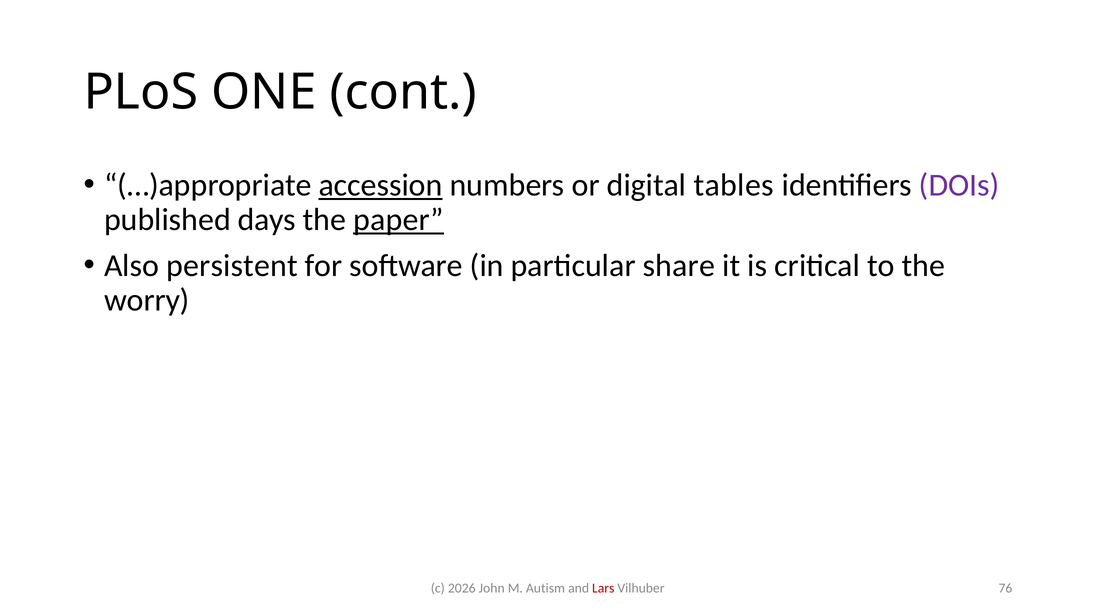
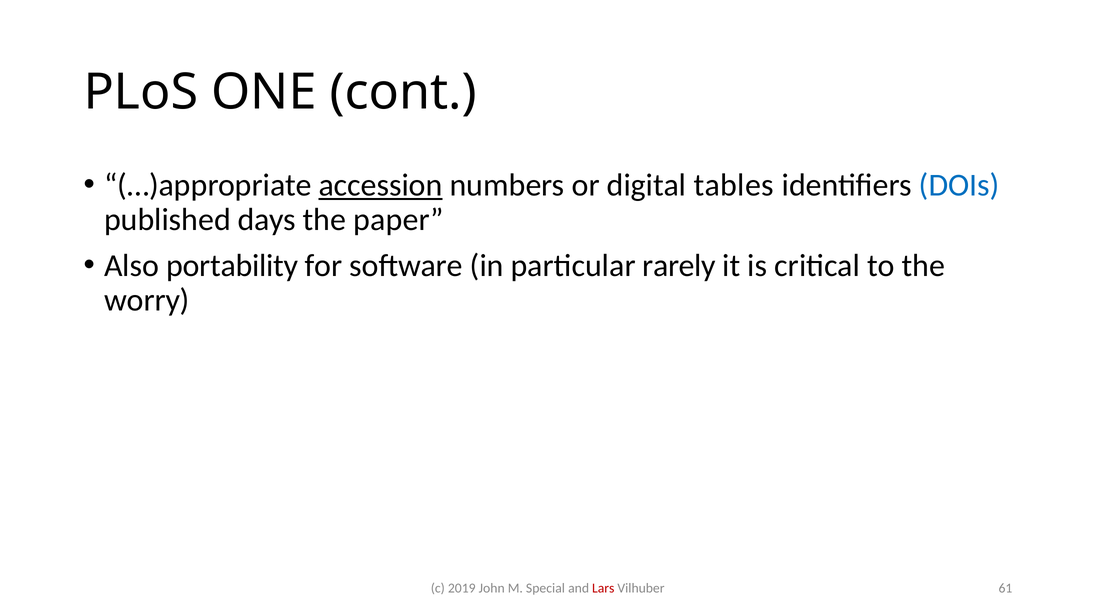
DOIs colour: purple -> blue (959, 185)
paper underline: present -> none (398, 220)
persistent: persistent -> portability (232, 266)
share: share -> rarely (679, 266)
2026: 2026 -> 2019 (462, 589)
Autism: Autism -> Special (545, 589)
76: 76 -> 61 (1005, 589)
